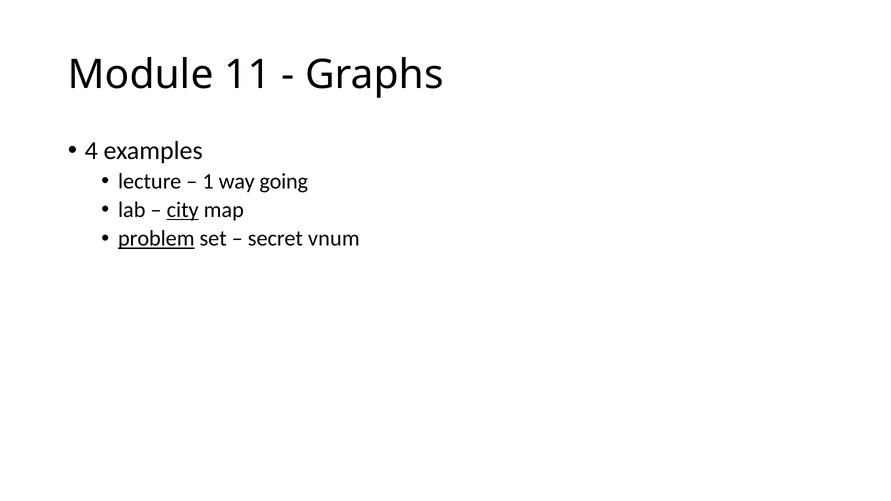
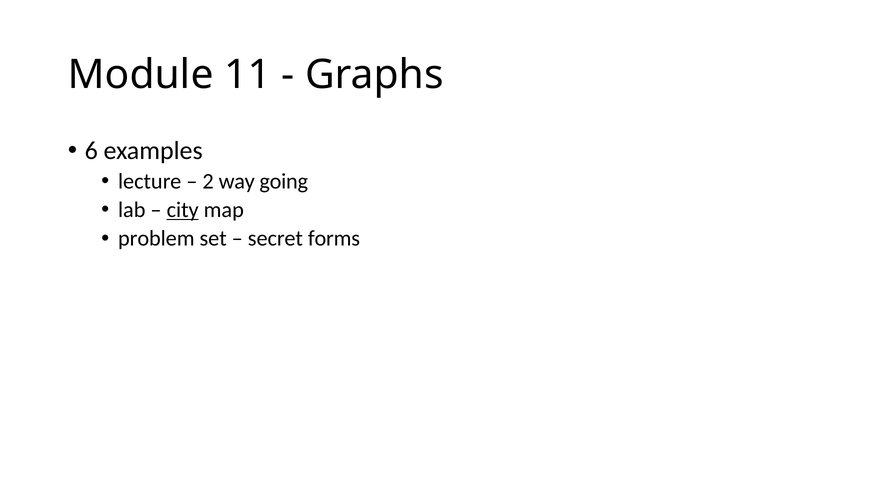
4: 4 -> 6 (91, 151)
1: 1 -> 2 (208, 181)
problem underline: present -> none (156, 239)
vnum: vnum -> forms (334, 239)
